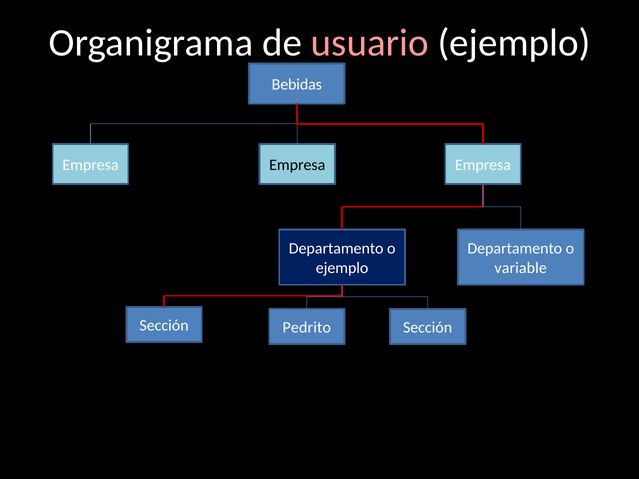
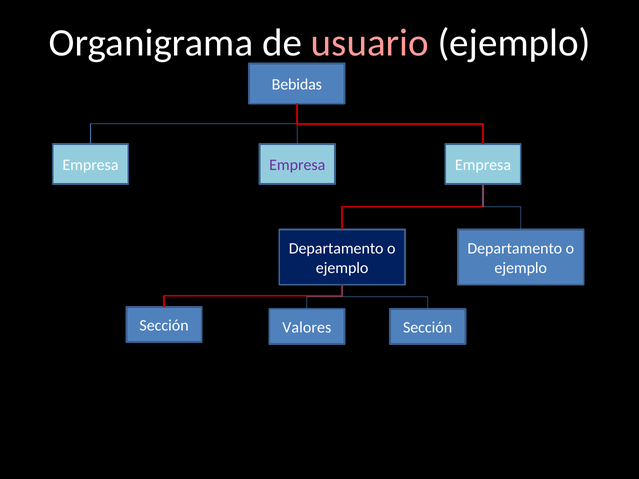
Empresa colour: black -> purple (297, 165)
variable: variable -> ejemplo (521, 268)
Pedrito: Pedrito -> Valores (307, 328)
